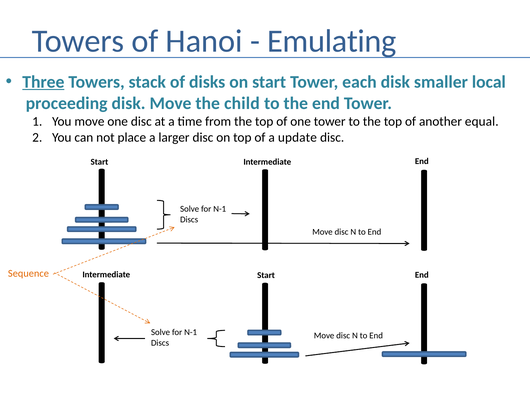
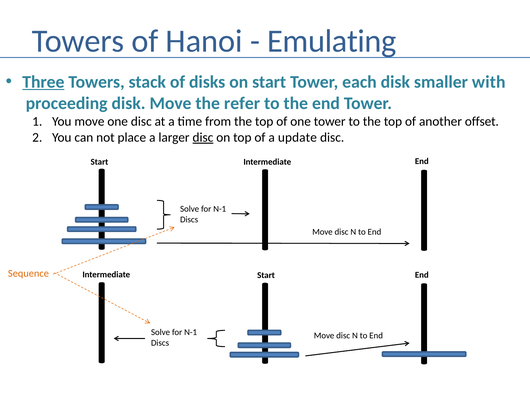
local: local -> with (489, 82)
child: child -> refer (242, 103)
equal: equal -> offset (482, 121)
disc underline: none -> present (203, 137)
